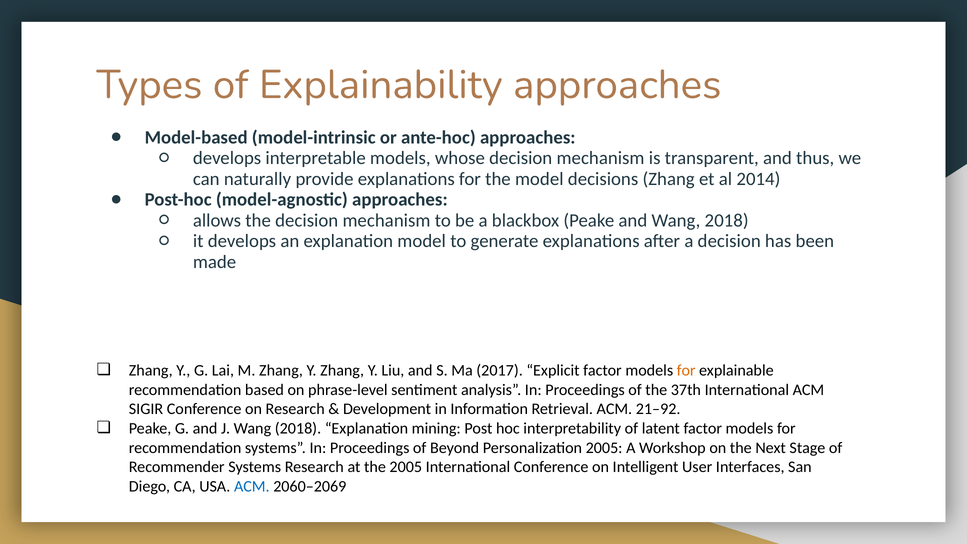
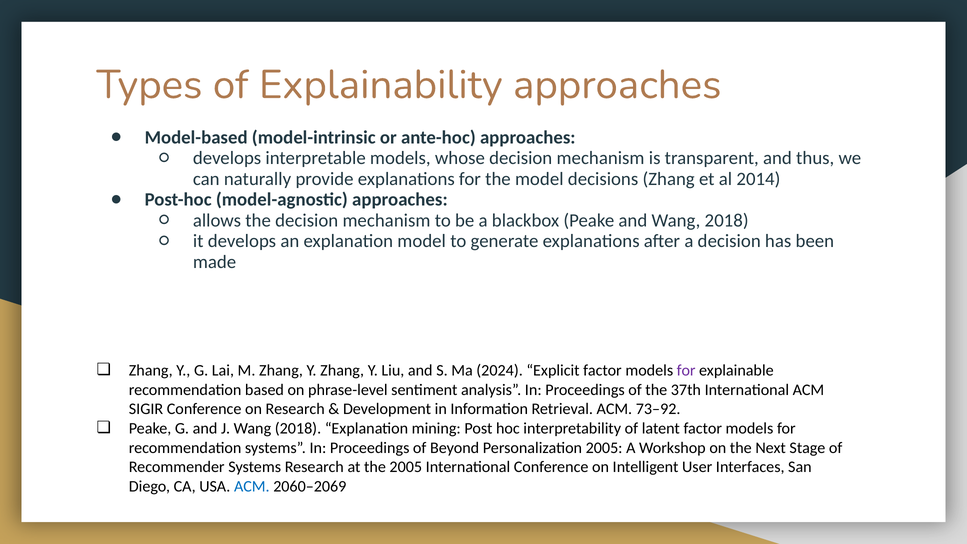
2017: 2017 -> 2024 (500, 370)
for colour: orange -> purple (686, 370)
21–92: 21–92 -> 73–92 (658, 409)
